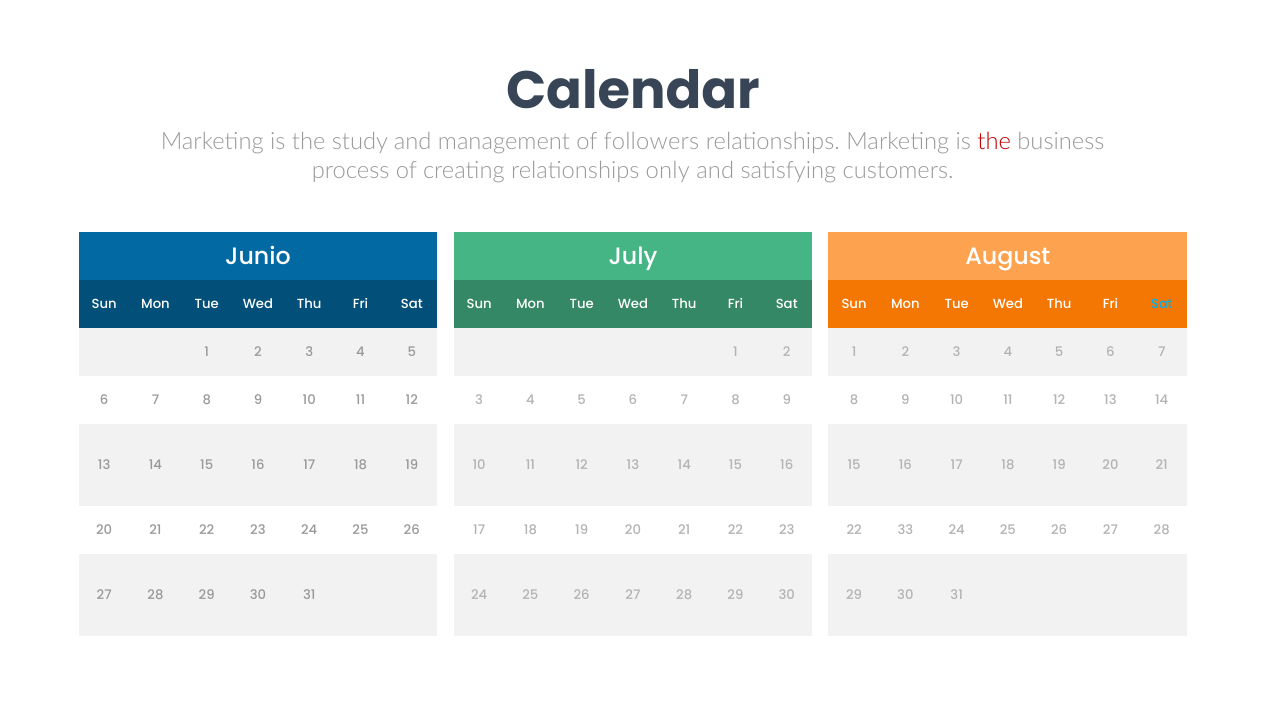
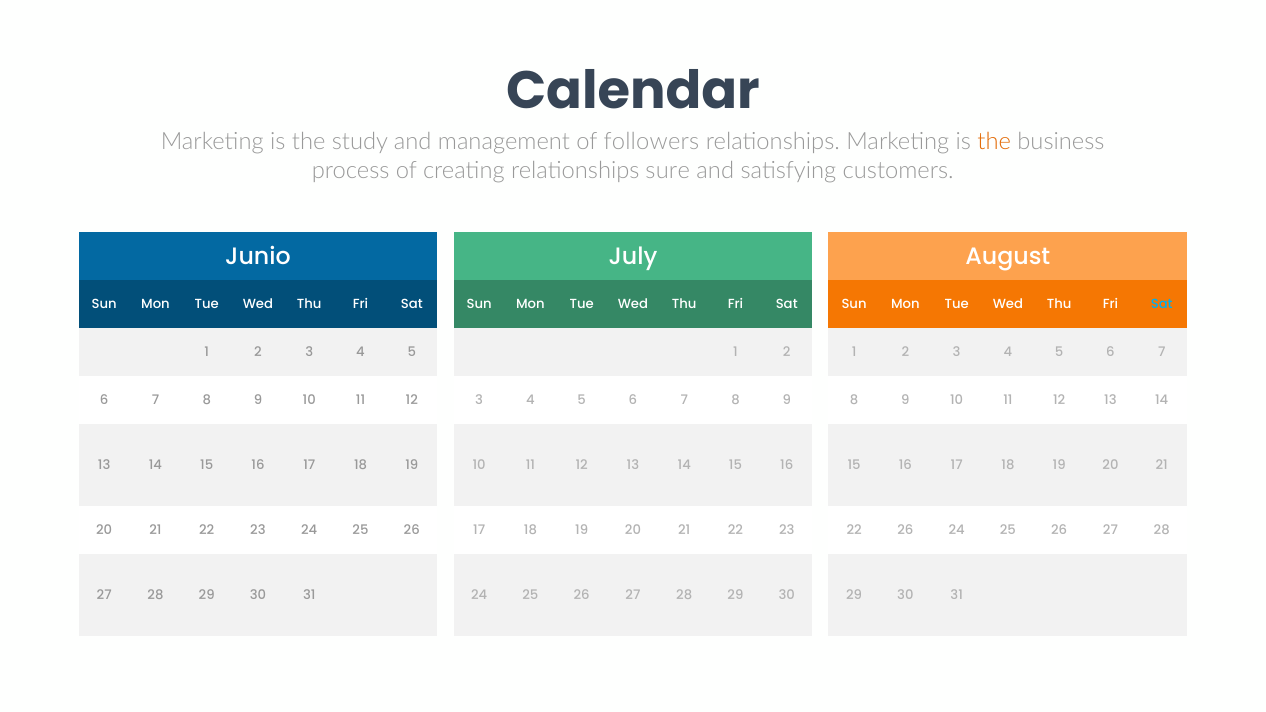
the colour: red -> orange (994, 142)
only: only -> sure (668, 170)
22 33: 33 -> 26 (905, 530)
